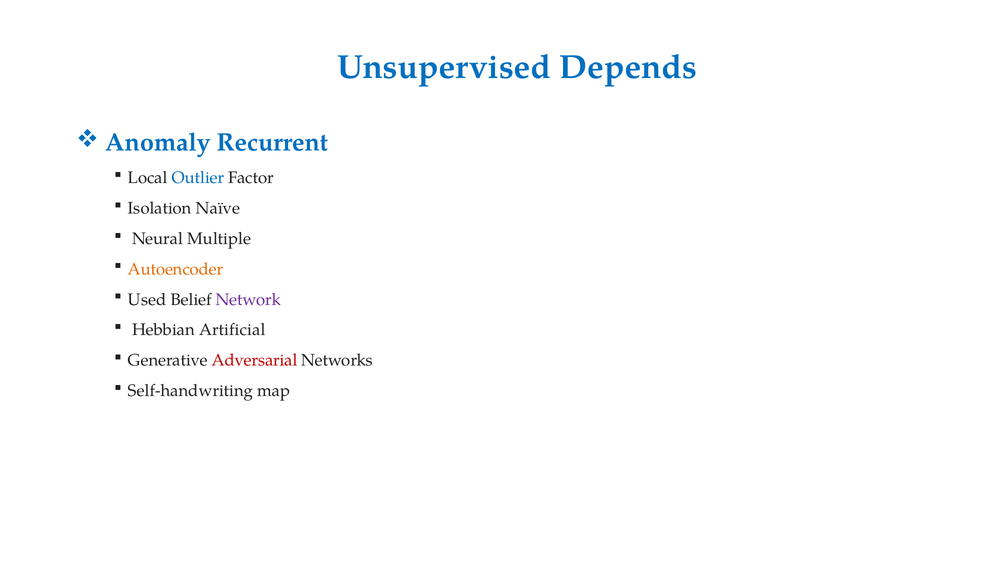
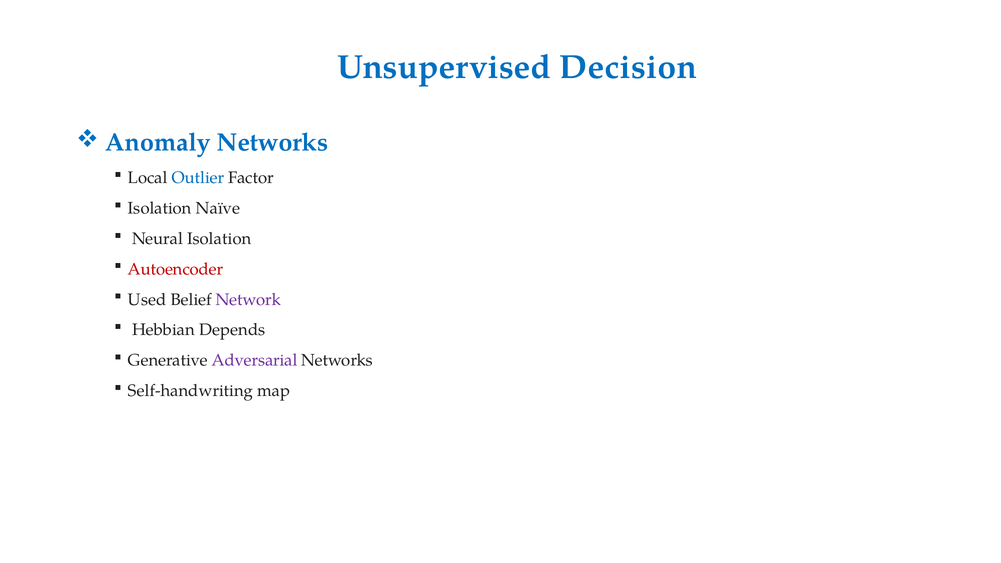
Depends: Depends -> Decision (628, 67)
Anomaly Recurrent: Recurrent -> Networks (273, 143)
Neural Multiple: Multiple -> Isolation (219, 239)
Autoencoder colour: orange -> red (176, 269)
Artificial: Artificial -> Depends (232, 330)
Adversarial colour: red -> purple (255, 360)
